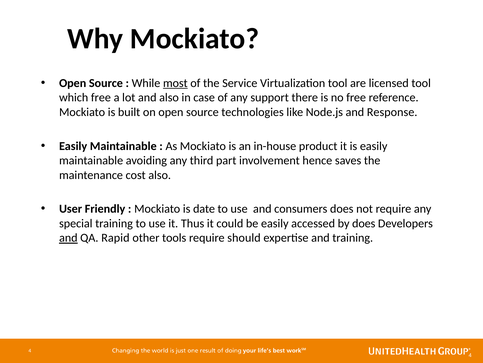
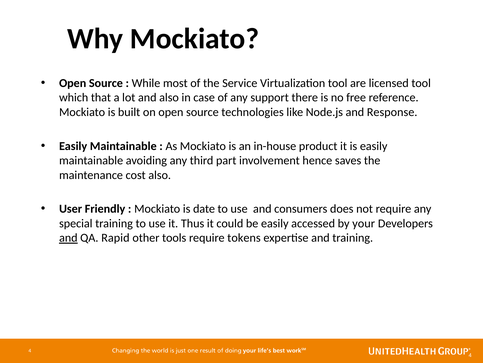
most underline: present -> none (175, 83)
which free: free -> that (101, 97)
by does: does -> your (364, 223)
should: should -> tokens (244, 237)
